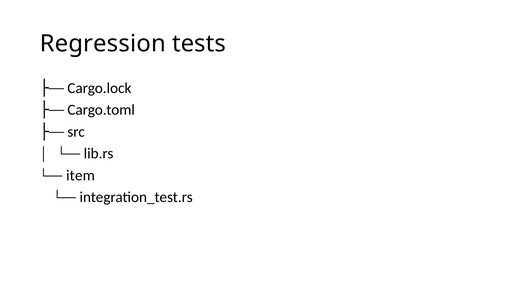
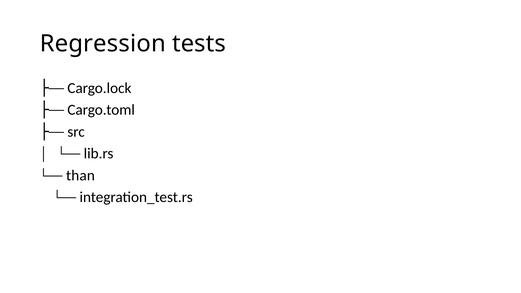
item: item -> than (80, 175)
